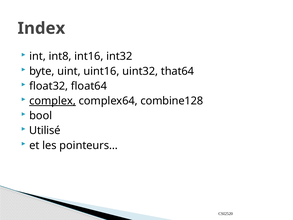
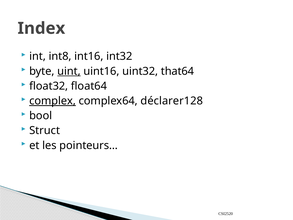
uint underline: none -> present (69, 71)
combine128: combine128 -> déclarer128 (172, 101)
Utilisé: Utilisé -> Struct (45, 130)
